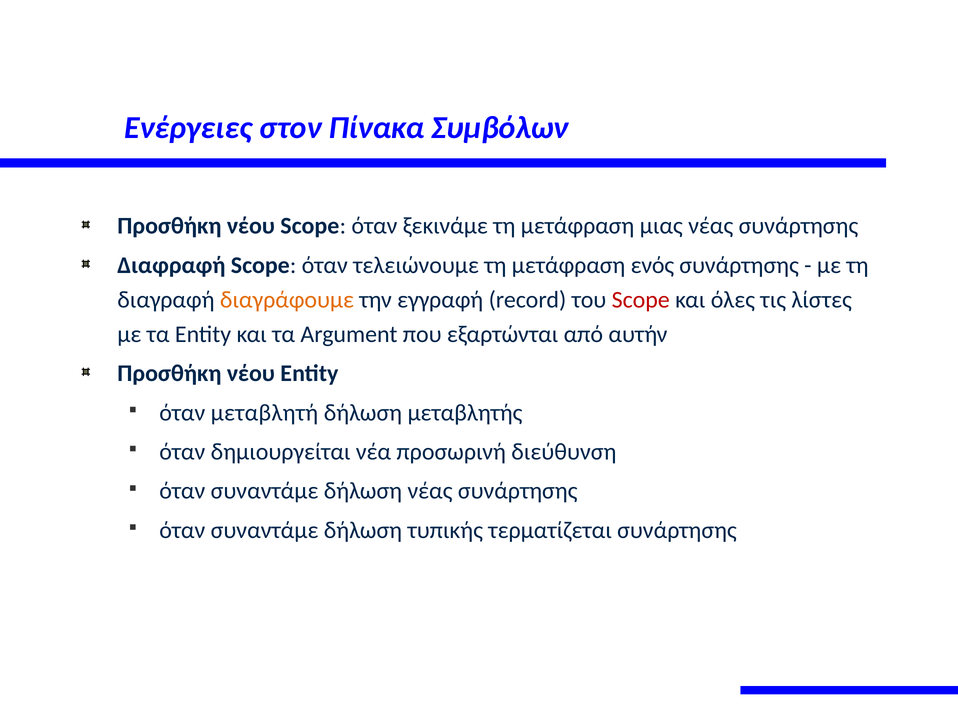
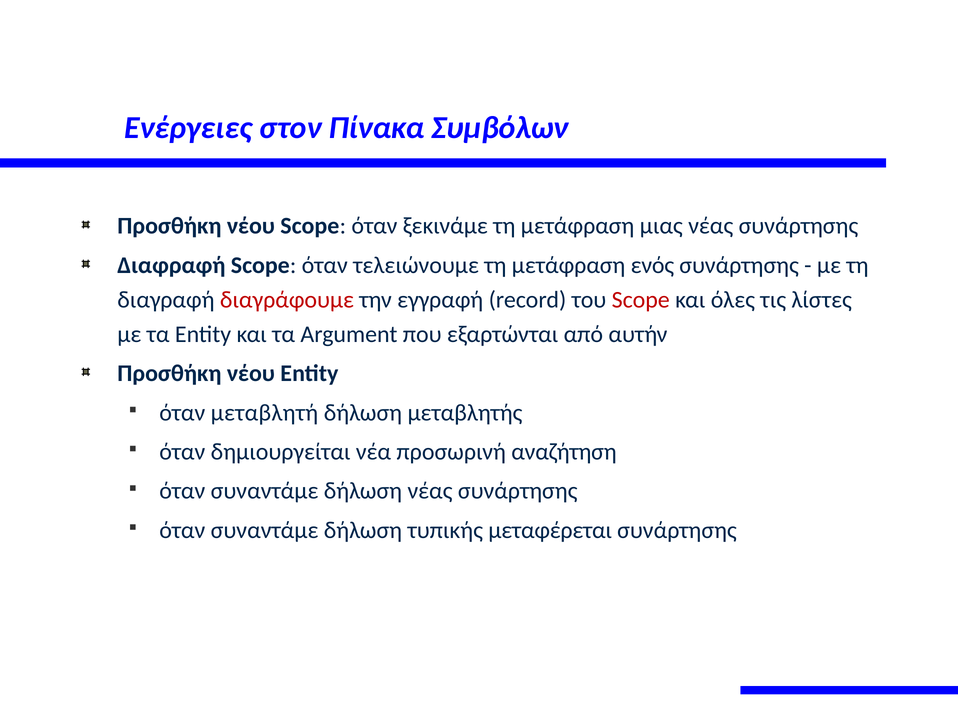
διαγράφουμε colour: orange -> red (287, 300)
διεύθυνση: διεύθυνση -> αναζήτηση (564, 452)
τερματίζεται: τερματίζεται -> μεταφέρεται (550, 531)
